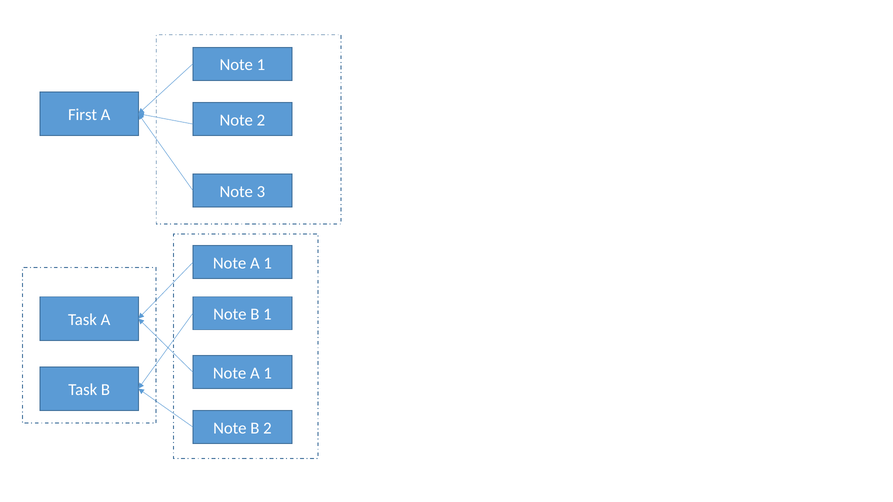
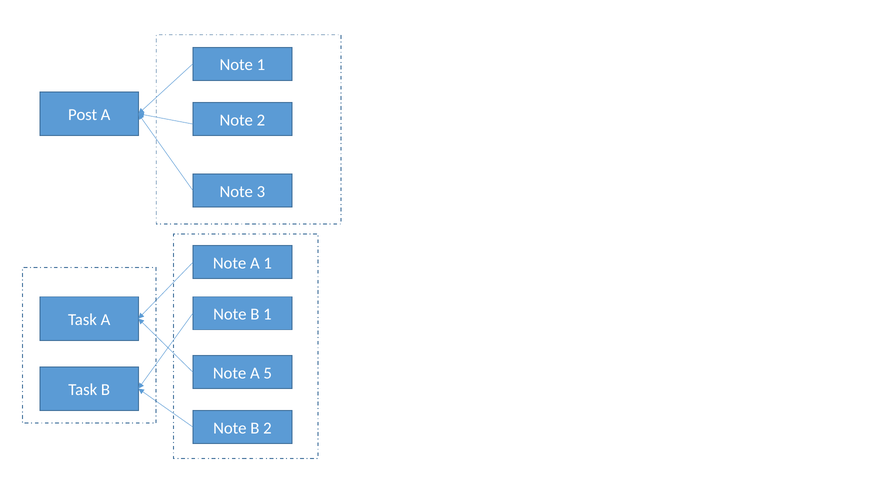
First: First -> Post (83, 115)
1: 1 -> 5 (268, 374)
